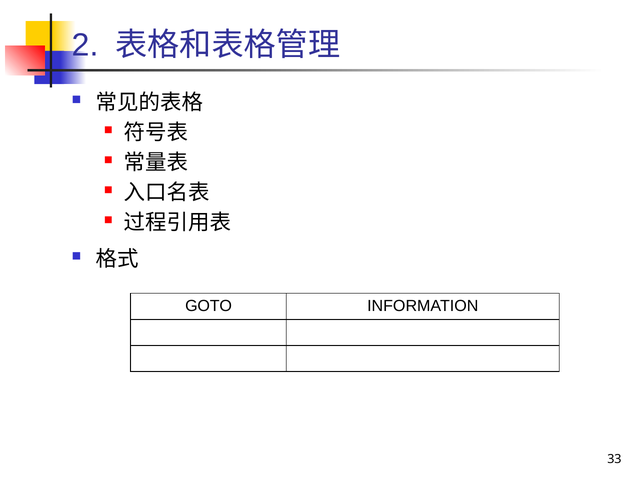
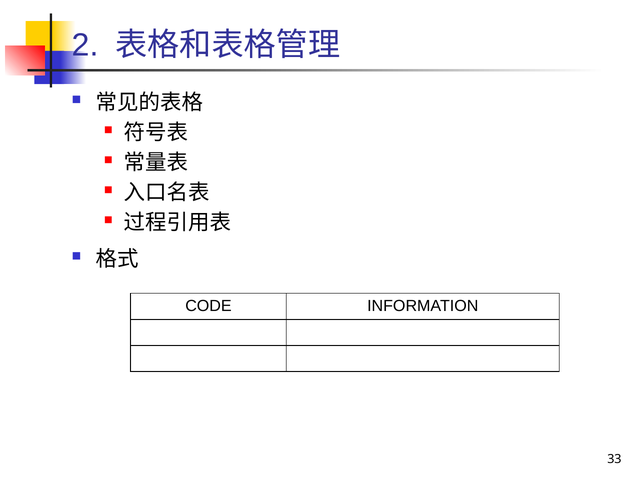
GOTO: GOTO -> CODE (208, 306)
